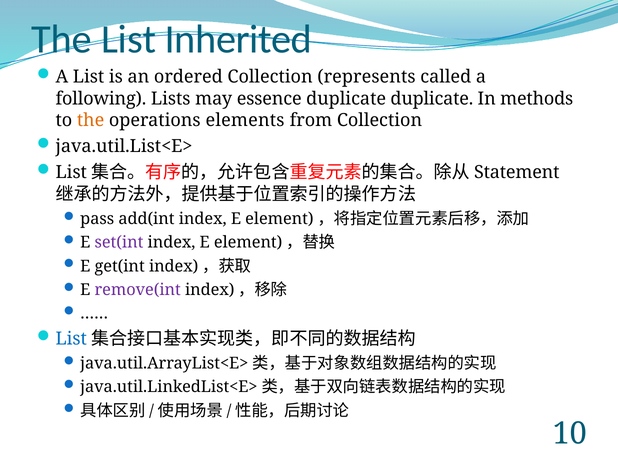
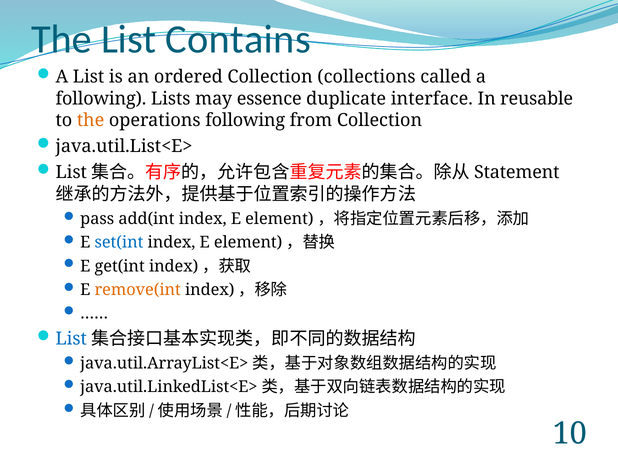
Inherited: Inherited -> Contains (238, 39)
represents: represents -> collections (366, 77)
duplicate duplicate: duplicate -> interface (432, 99)
methods: methods -> reusable (537, 99)
operations elements: elements -> following (245, 120)
set(int colour: purple -> blue (119, 242)
remove(int colour: purple -> orange (138, 290)
